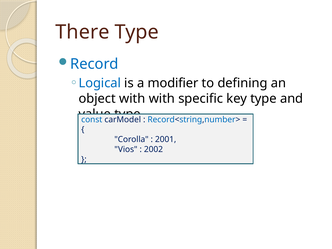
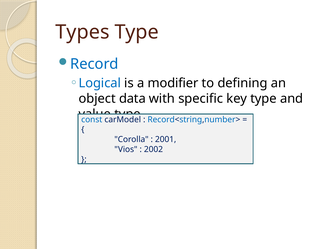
There: There -> Types (82, 32)
object with: with -> data (132, 99)
